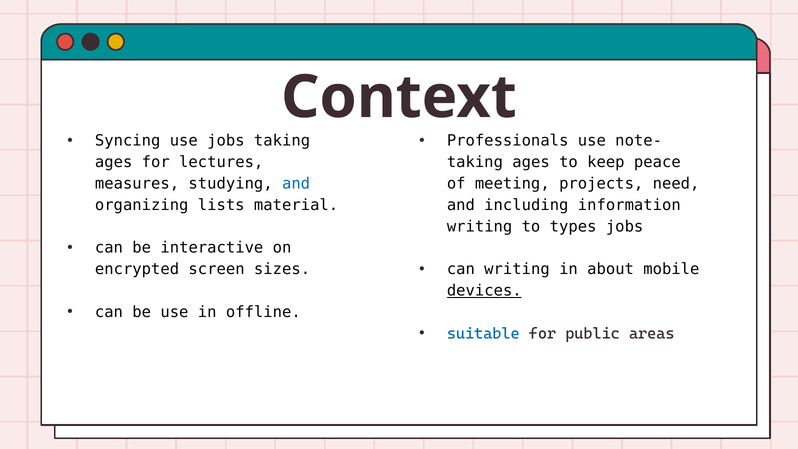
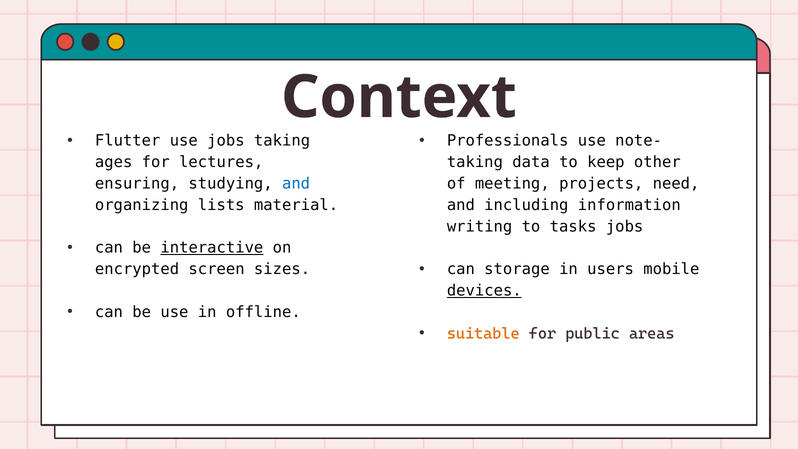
Syncing: Syncing -> Flutter (128, 141)
ages: ages -> data (531, 162)
peace: peace -> other (657, 162)
measures: measures -> ensuring (137, 184)
types: types -> tasks (573, 226)
interactive underline: none -> present (212, 248)
can writing: writing -> storage (517, 269)
about: about -> users (611, 269)
suitable colour: blue -> orange (483, 333)
